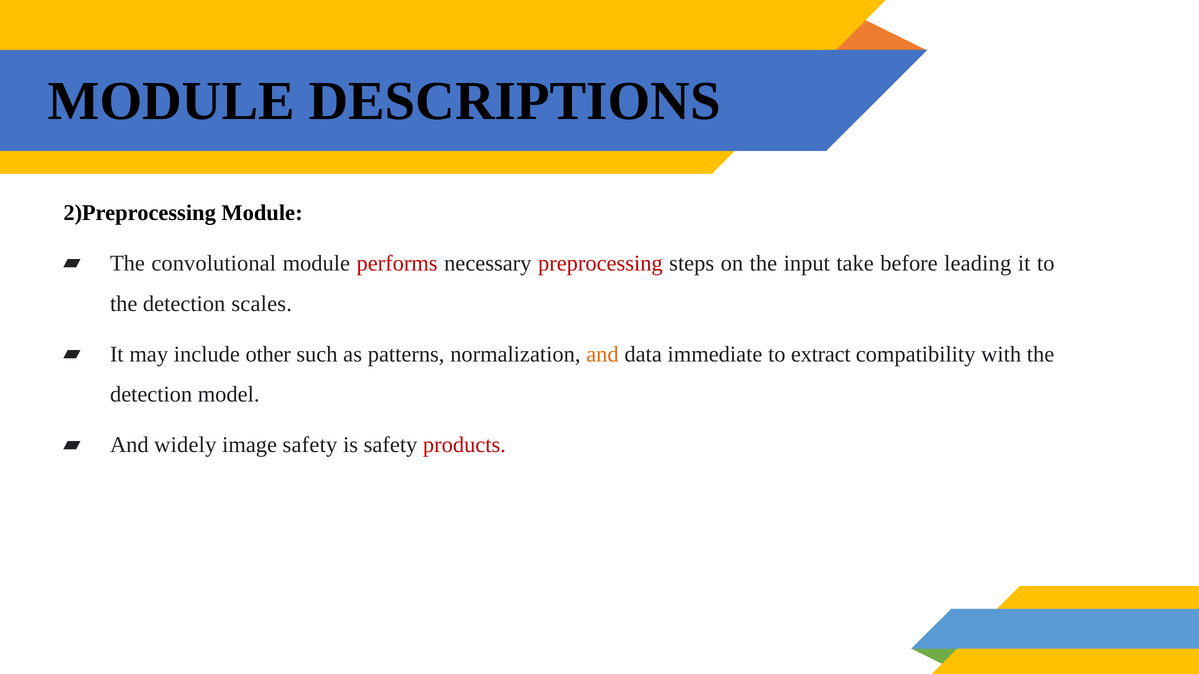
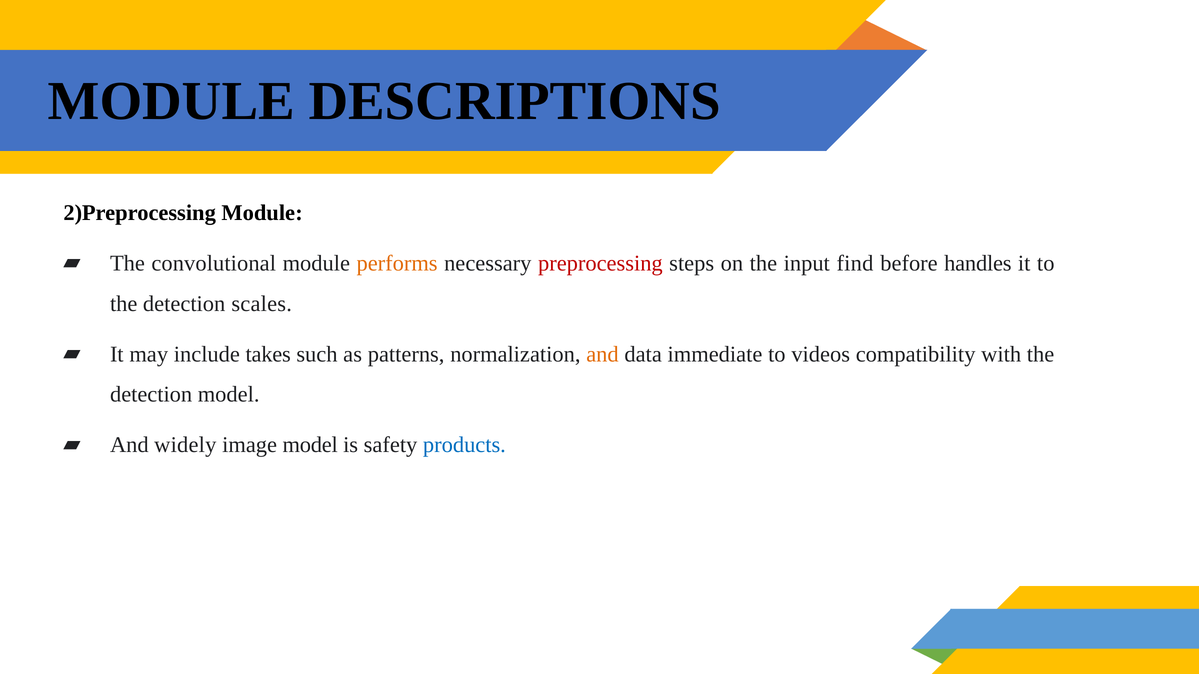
performs colour: red -> orange (397, 263)
take: take -> find (855, 263)
leading: leading -> handles (978, 263)
other: other -> takes (268, 354)
extract: extract -> videos (821, 354)
image safety: safety -> model (310, 445)
products colour: red -> blue (464, 445)
